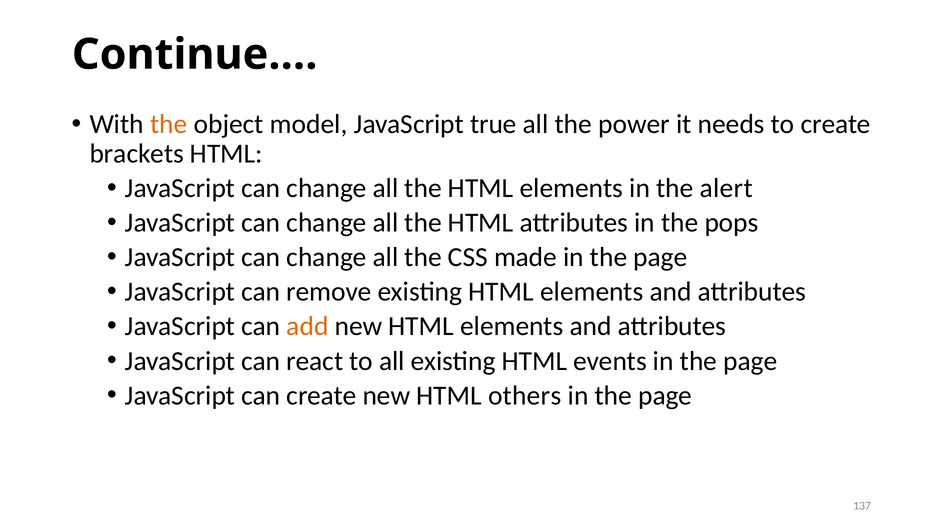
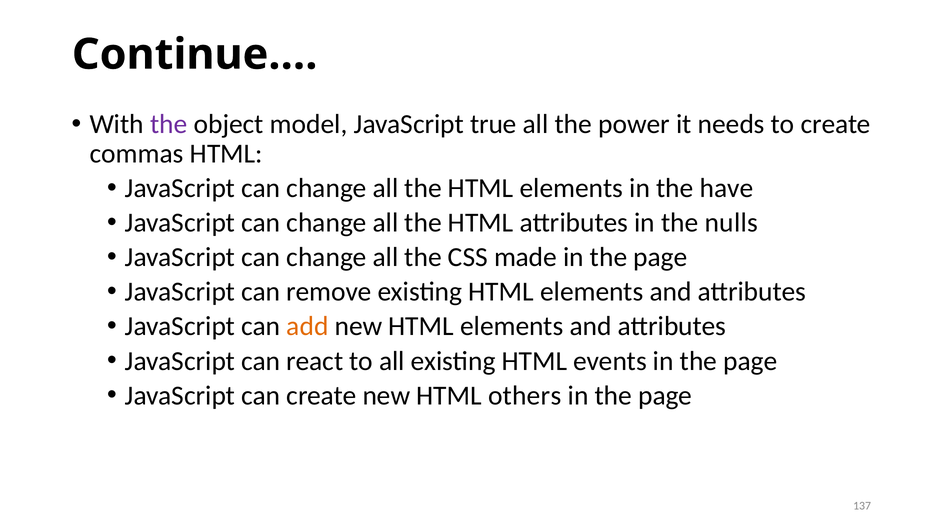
the colour: orange -> purple (169, 124)
brackets: brackets -> commas (137, 154)
alert: alert -> have (727, 188)
pops: pops -> nulls (731, 223)
